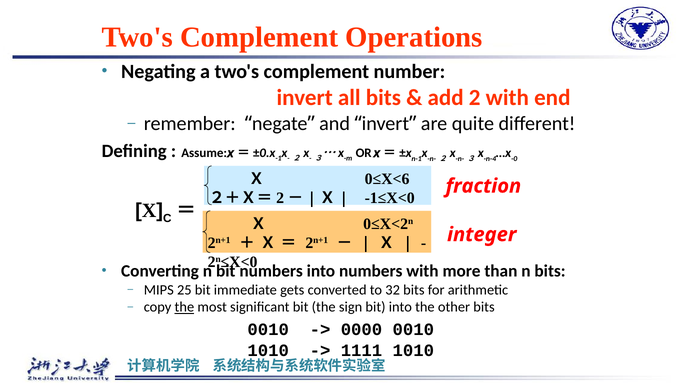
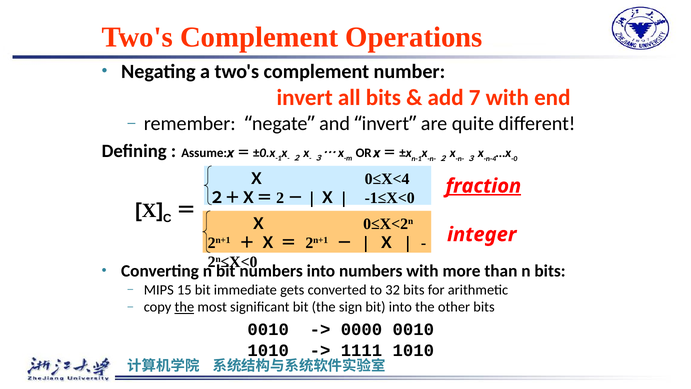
2: 2 -> 7 (475, 98)
0≤X<6: 0≤X<6 -> 0≤X<4 (387, 179)
fraction underline: none -> present (483, 186)
25: 25 -> 15 (184, 290)
